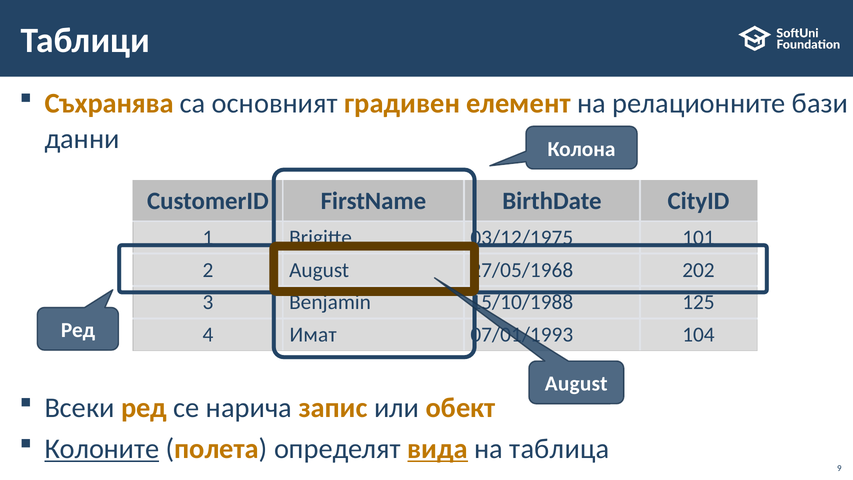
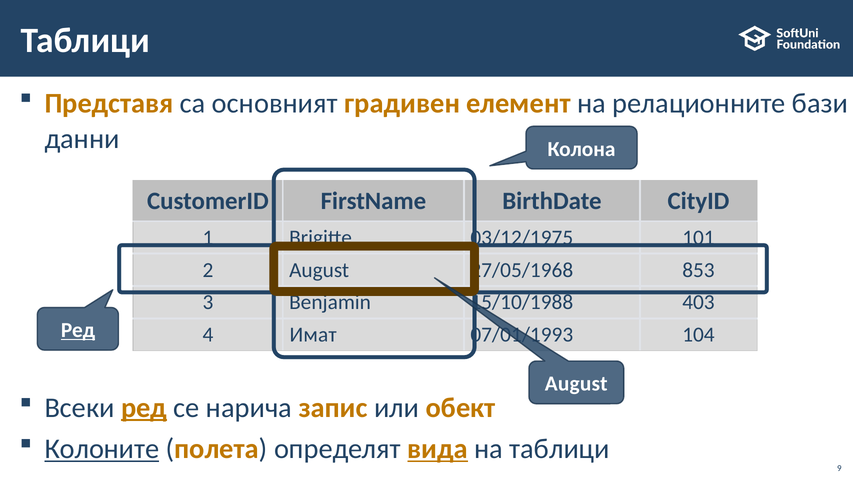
Съхранява: Съхранява -> Представя (109, 103)
202: 202 -> 853 (698, 270)
125: 125 -> 403 (698, 302)
Ред underline: none -> present (78, 330)
ред underline: none -> present (144, 408)
на таблица: таблица -> таблици (559, 449)
